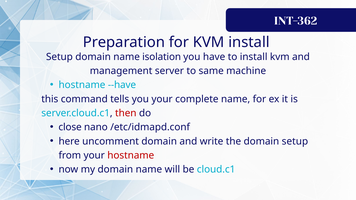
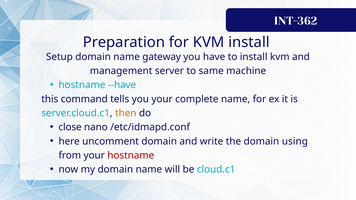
isolation: isolation -> gateway (162, 57)
then colour: red -> orange (126, 113)
domain setup: setup -> using (295, 141)
